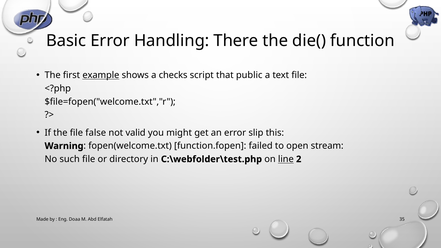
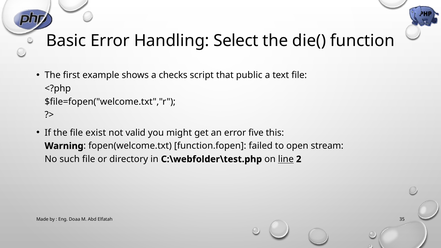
There: There -> Select (236, 41)
example underline: present -> none (101, 75)
false: false -> exist (96, 133)
slip: slip -> five (256, 133)
